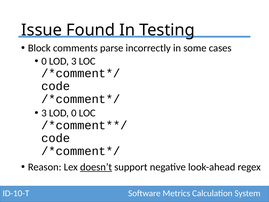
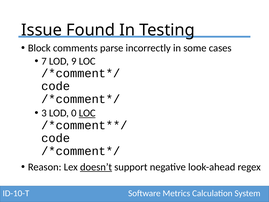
0: 0 -> 7 (44, 61)
LOD 3: 3 -> 9 (74, 61)
LOC underline: none -> present (87, 113)
